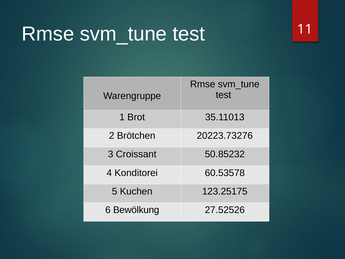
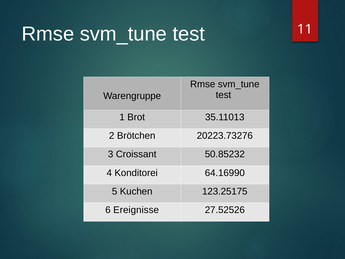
60.53578: 60.53578 -> 64.16990 (225, 173)
Bewölkung: Bewölkung -> Ereignisse (136, 210)
